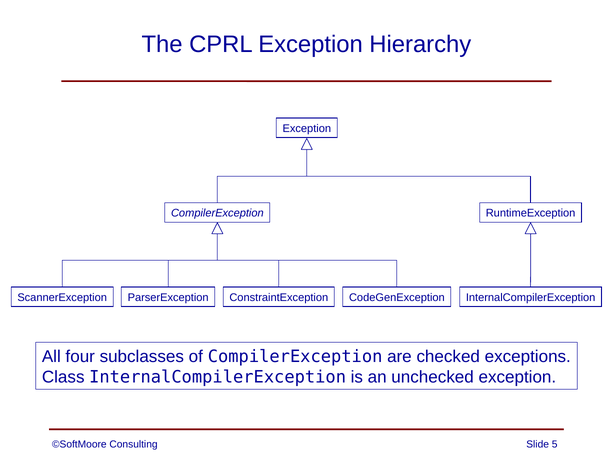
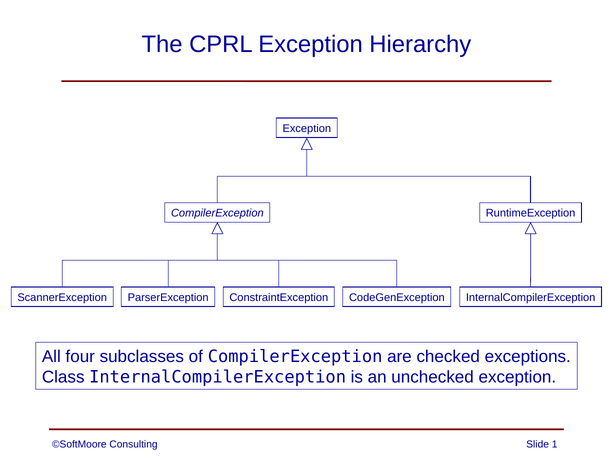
5: 5 -> 1 (555, 444)
